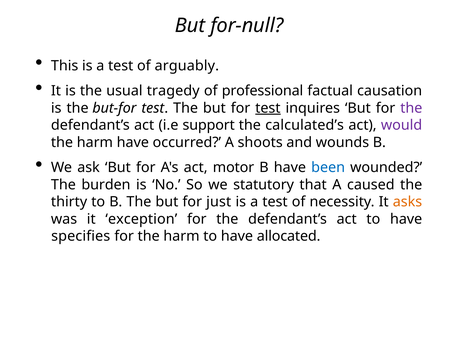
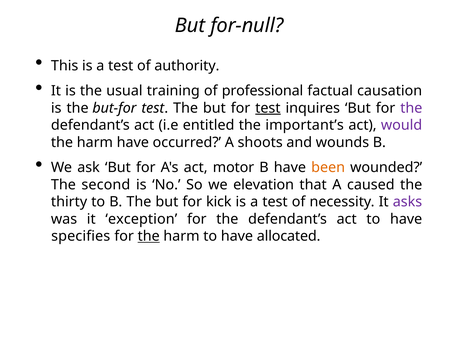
arguably: arguably -> authority (187, 66)
tragedy: tragedy -> training (173, 91)
support: support -> entitled (209, 125)
calculated’s: calculated’s -> important’s (305, 125)
been colour: blue -> orange (328, 168)
burden: burden -> second (106, 185)
statutory: statutory -> elevation (264, 185)
just: just -> kick (219, 202)
asks colour: orange -> purple (407, 202)
the underline: none -> present (149, 237)
